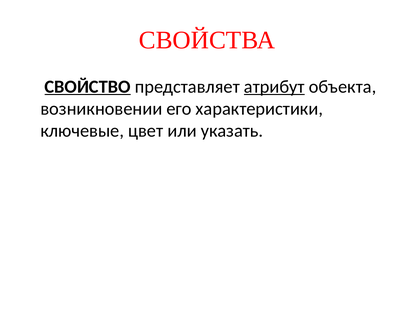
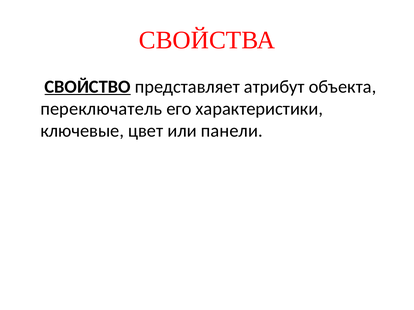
атрибут underline: present -> none (274, 87)
возникновении: возникновении -> переключатель (101, 109)
указать: указать -> панели (232, 131)
